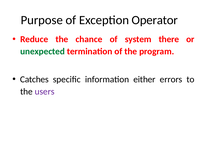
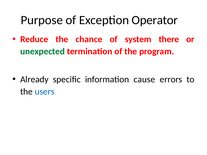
Catches: Catches -> Already (34, 79)
either: either -> cause (144, 79)
users colour: purple -> blue (45, 92)
